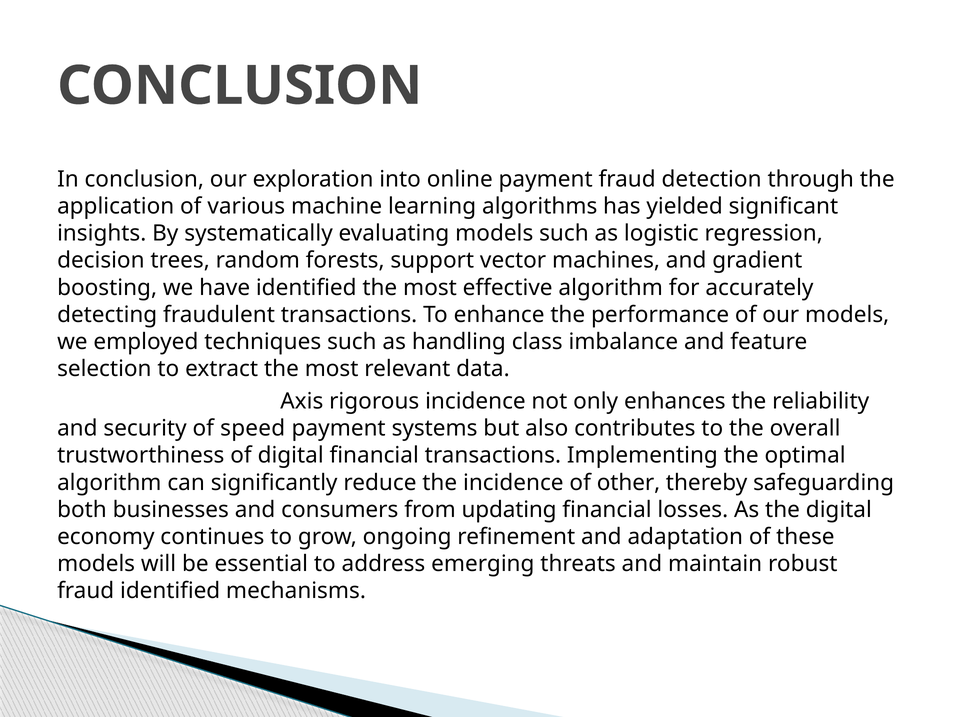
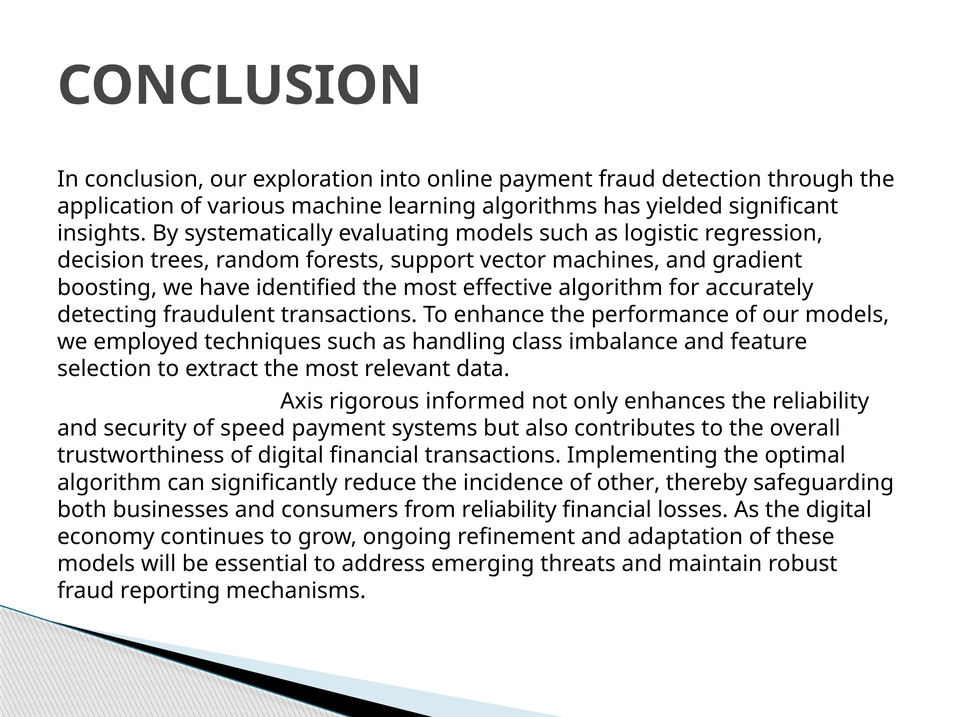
rigorous incidence: incidence -> informed (475, 401)
from updating: updating -> reliability (509, 509)
fraud identified: identified -> reporting (170, 590)
